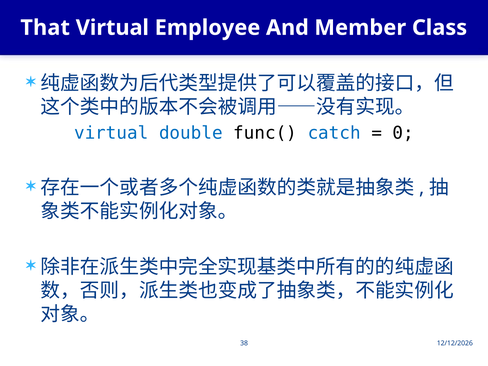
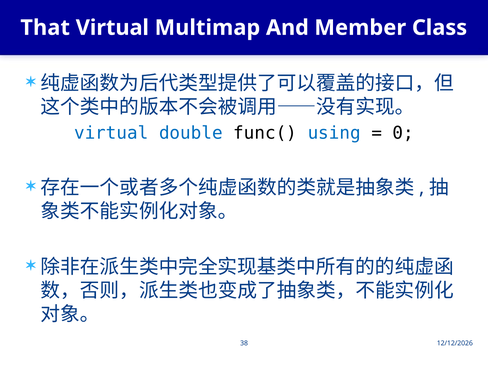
Employee: Employee -> Multimap (207, 28)
catch: catch -> using (334, 133)
